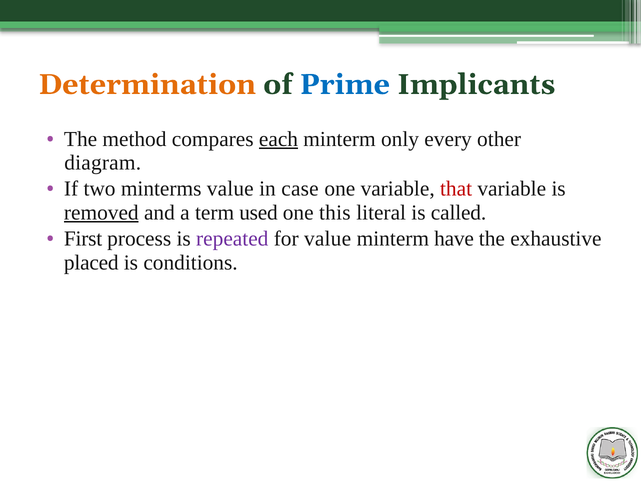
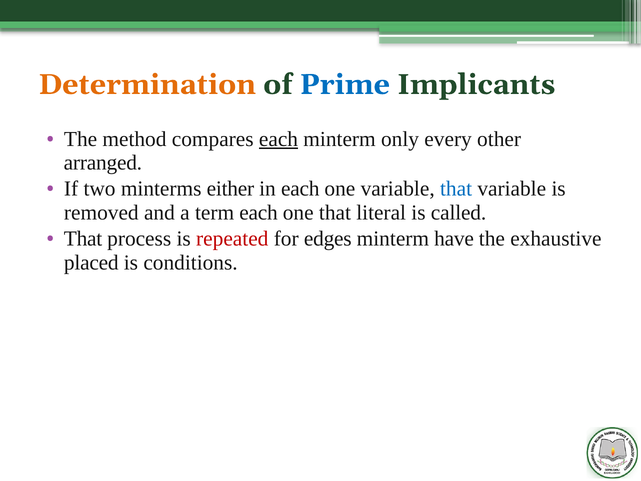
diagram: diagram -> arranged (103, 163)
minterms value: value -> either (230, 189)
in case: case -> each (300, 189)
that colour: red -> blue (456, 189)
removed underline: present -> none (101, 212)
term used: used -> each (259, 212)
one this: this -> that (335, 212)
First: First -> That (83, 239)
repeated colour: purple -> red (232, 239)
for value: value -> edges (328, 239)
